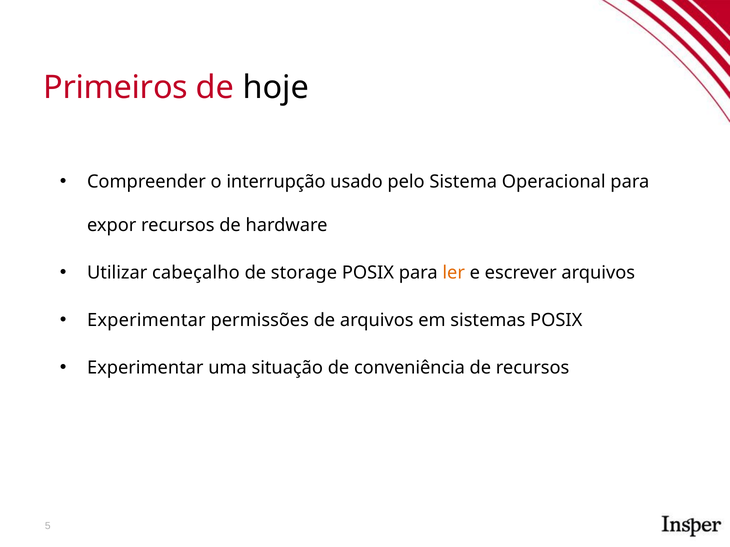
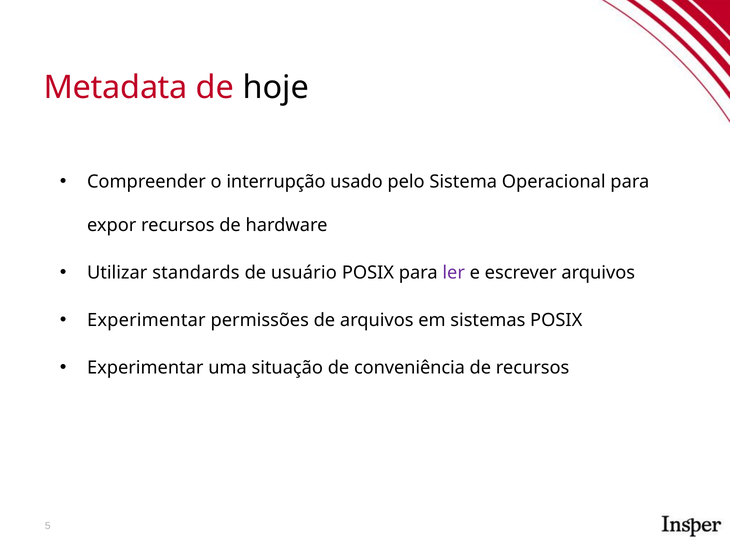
Primeiros: Primeiros -> Metadata (116, 88)
cabeçalho: cabeçalho -> standards (196, 273)
storage: storage -> usuário (304, 273)
ler colour: orange -> purple (454, 273)
